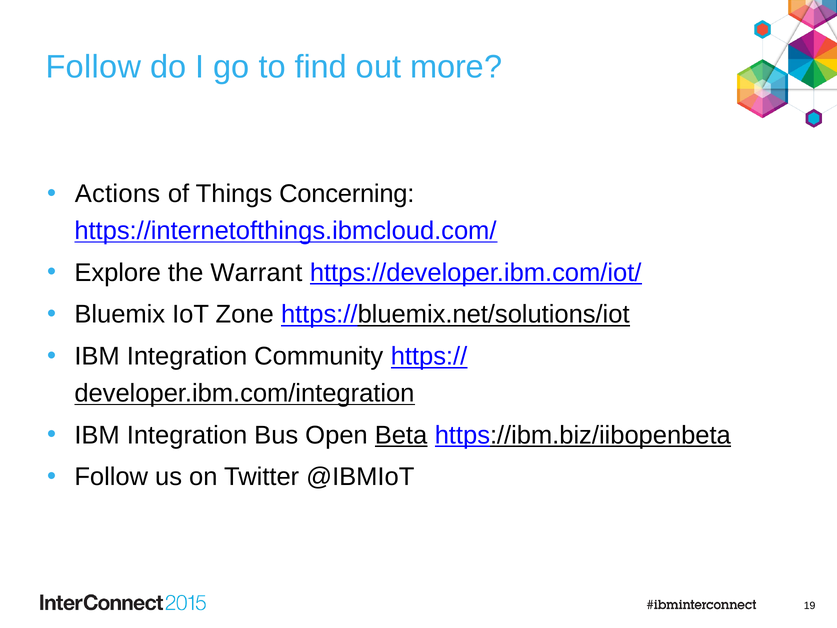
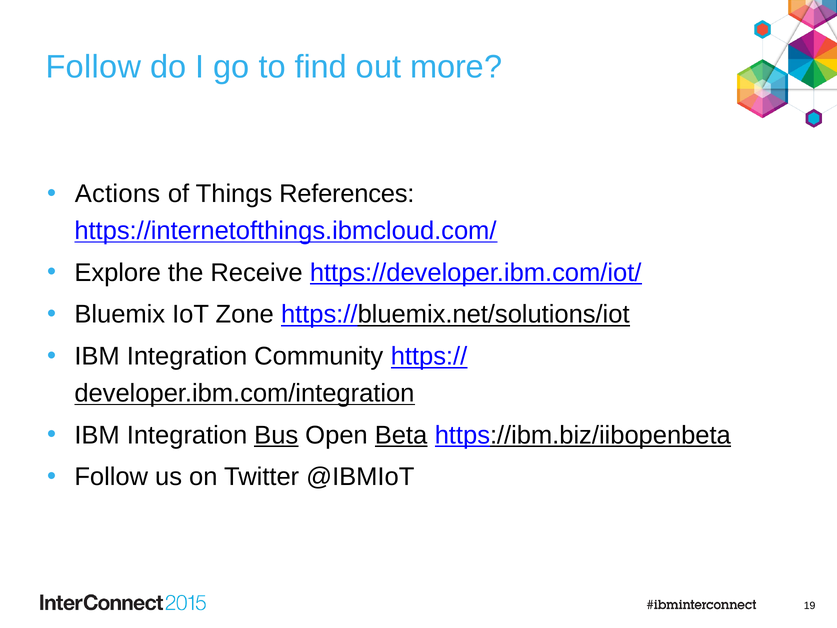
Concerning: Concerning -> References (347, 194)
Warrant: Warrant -> Receive (257, 273)
Bus underline: none -> present (276, 435)
